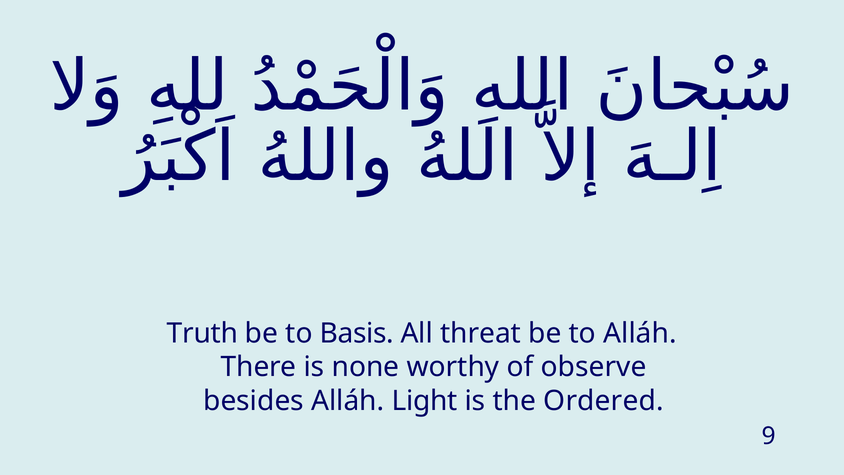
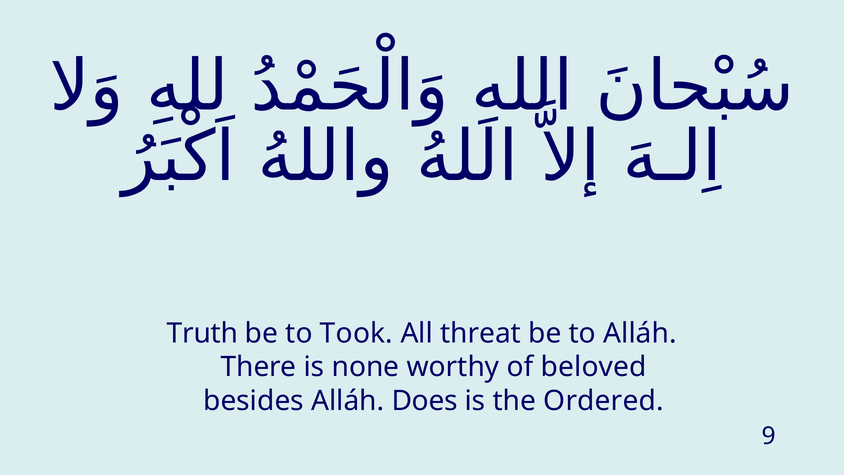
Basis: Basis -> Took (356, 333)
observe: observe -> beloved (594, 367)
Light: Light -> Does (425, 401)
